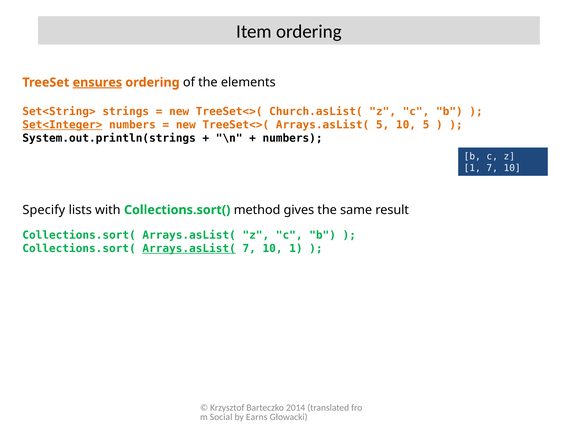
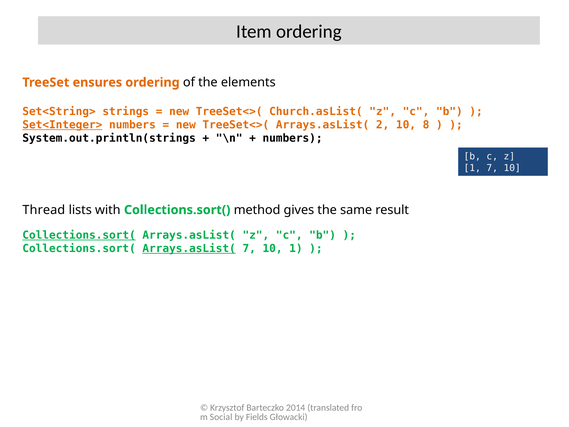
ensures underline: present -> none (97, 82)
Arrays.asList( 5: 5 -> 2 (383, 125)
10 5: 5 -> 8 (426, 125)
Specify: Specify -> Thread (44, 210)
Collections.sort( underline: none -> present (79, 235)
Earns: Earns -> Fields (257, 417)
